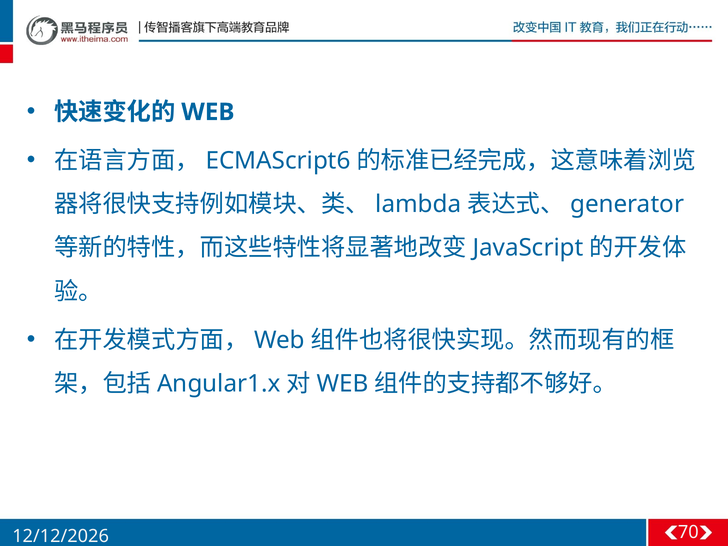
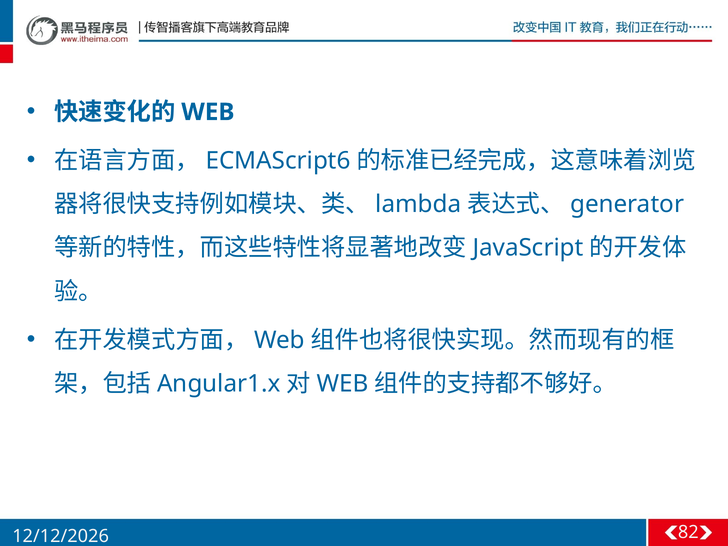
70: 70 -> 82 (688, 532)
